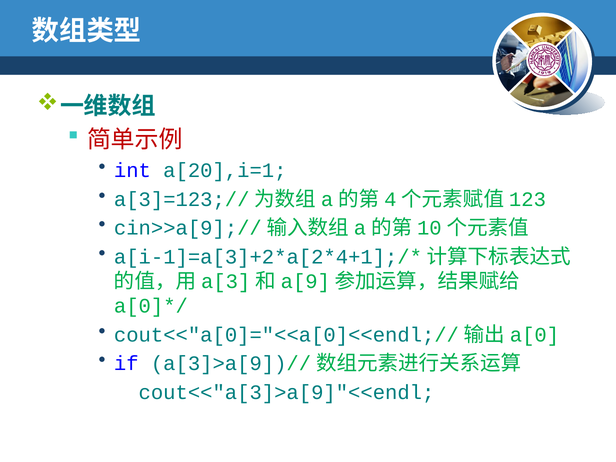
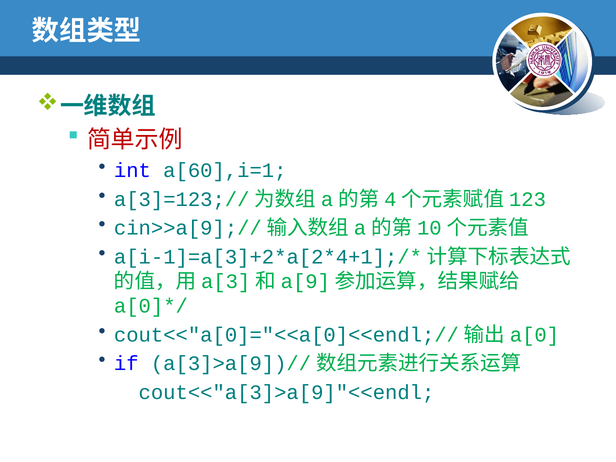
a[20],i=1: a[20],i=1 -> a[60],i=1 (225, 171)
